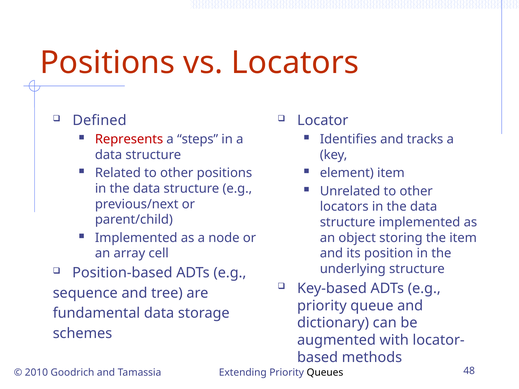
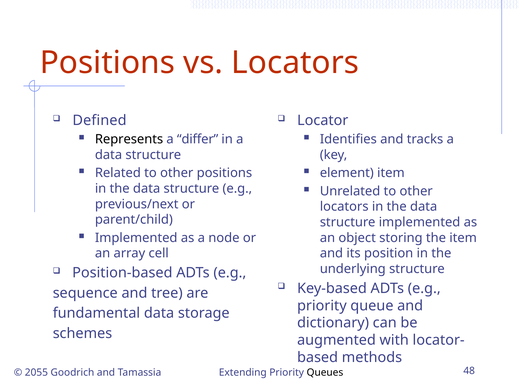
Represents colour: red -> black (129, 139)
steps: steps -> differ (198, 139)
2010: 2010 -> 2055 (36, 373)
